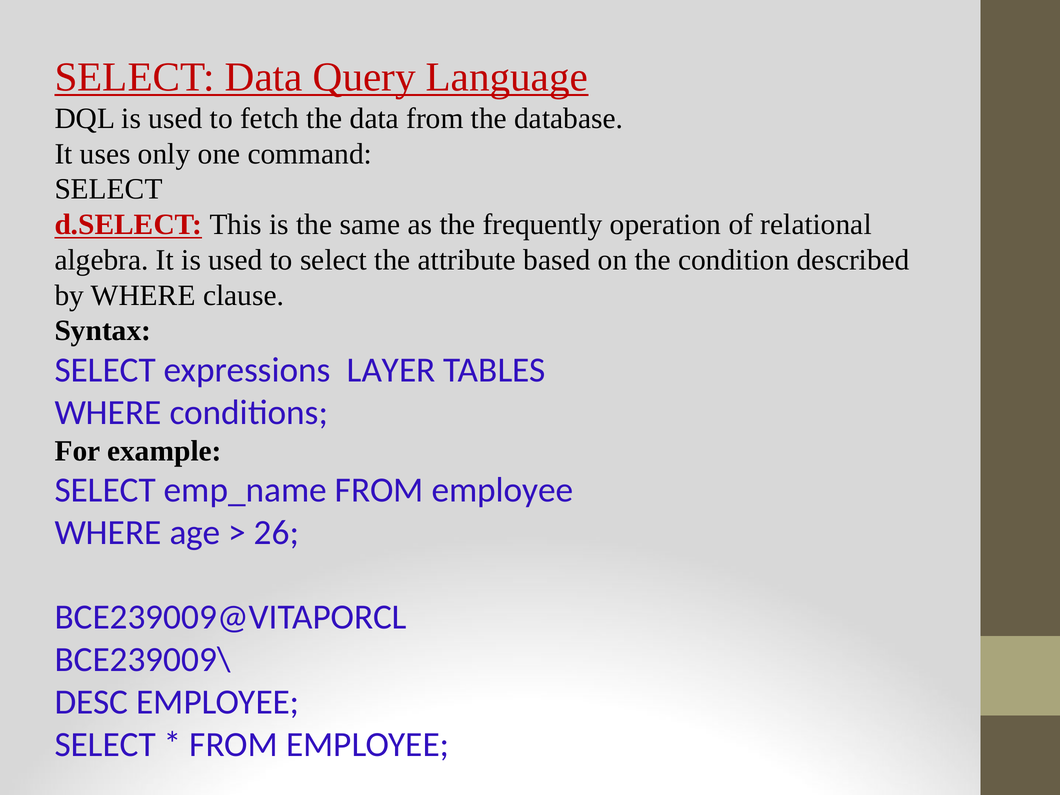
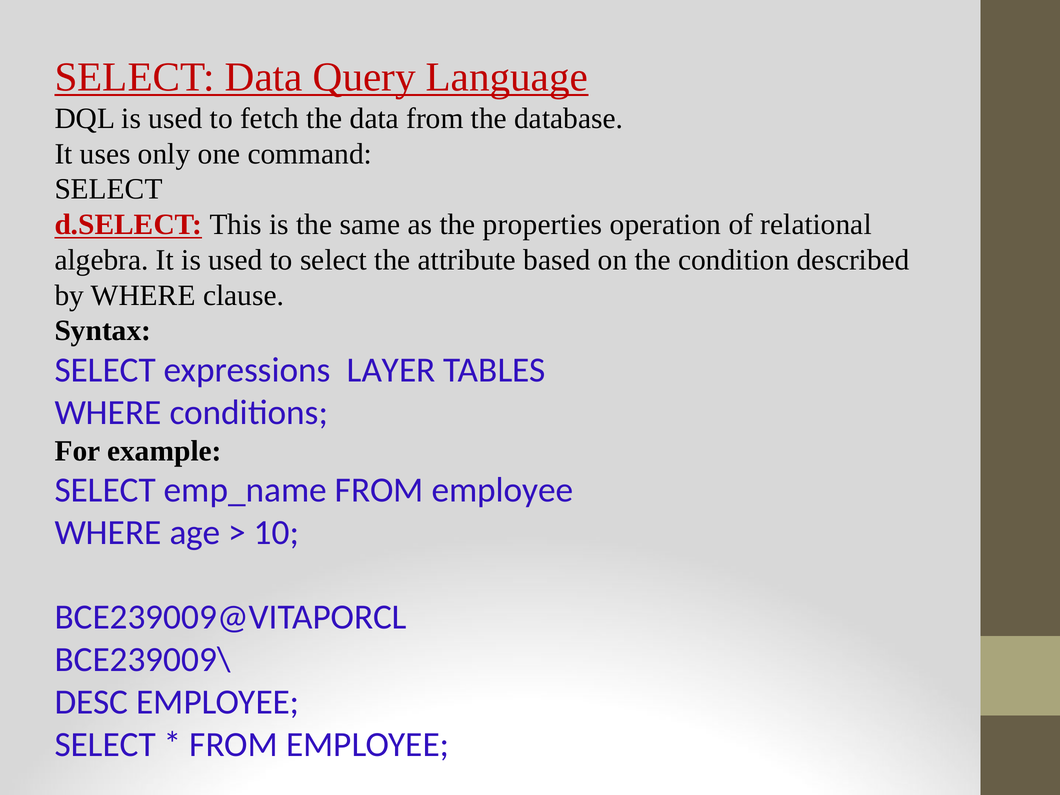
frequently: frequently -> properties (543, 225)
26: 26 -> 10 (277, 532)
